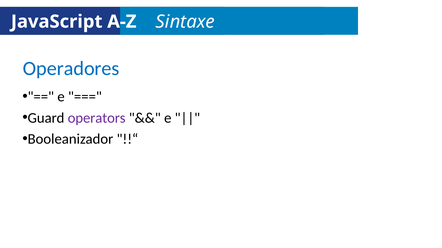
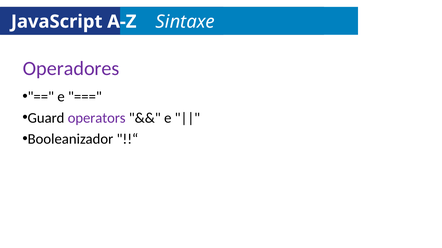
Operadores colour: blue -> purple (71, 69)
